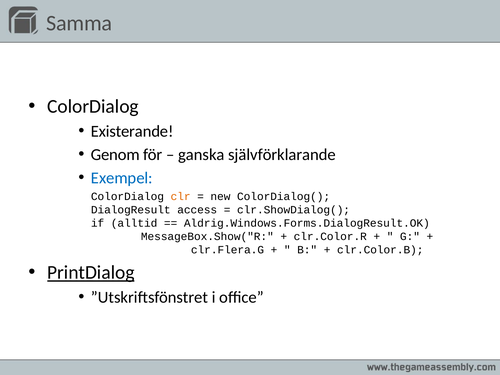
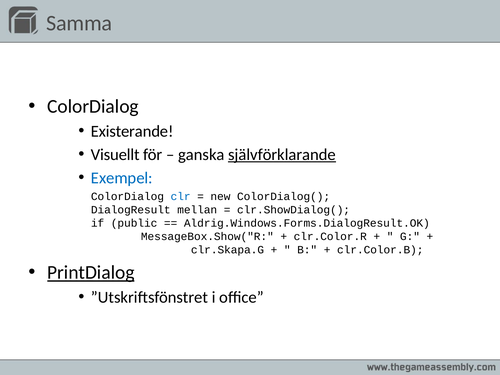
Genom: Genom -> Visuellt (115, 155)
självförklarande underline: none -> present (282, 155)
clr colour: orange -> blue (181, 196)
access: access -> mellan (197, 210)
alltid: alltid -> public (134, 223)
clr.Flera.G: clr.Flera.G -> clr.Skapa.G (227, 250)
